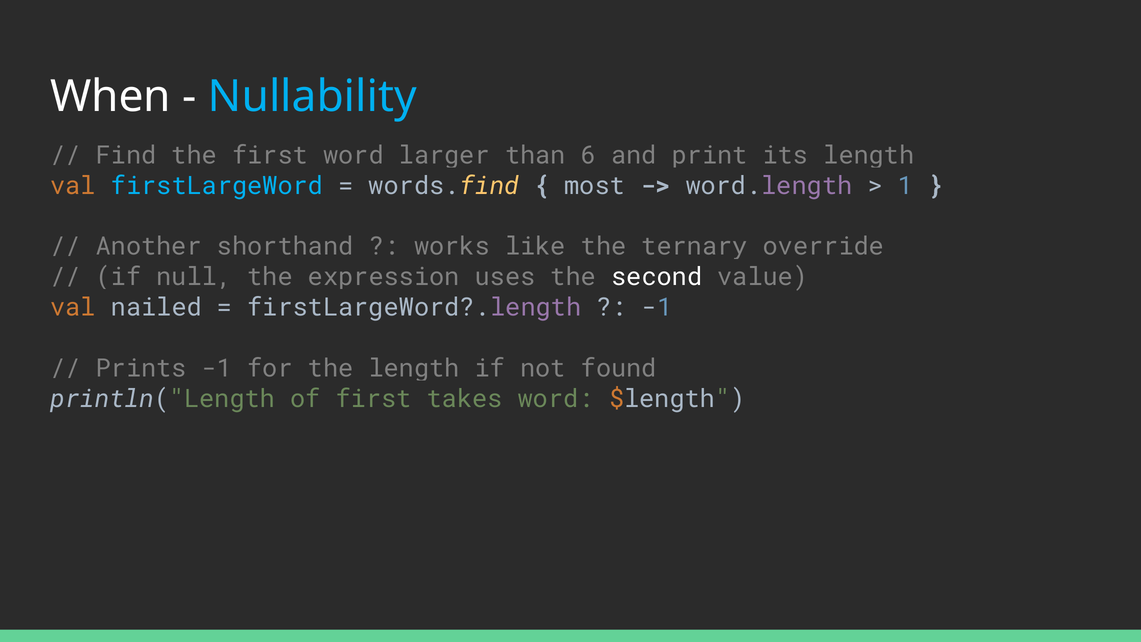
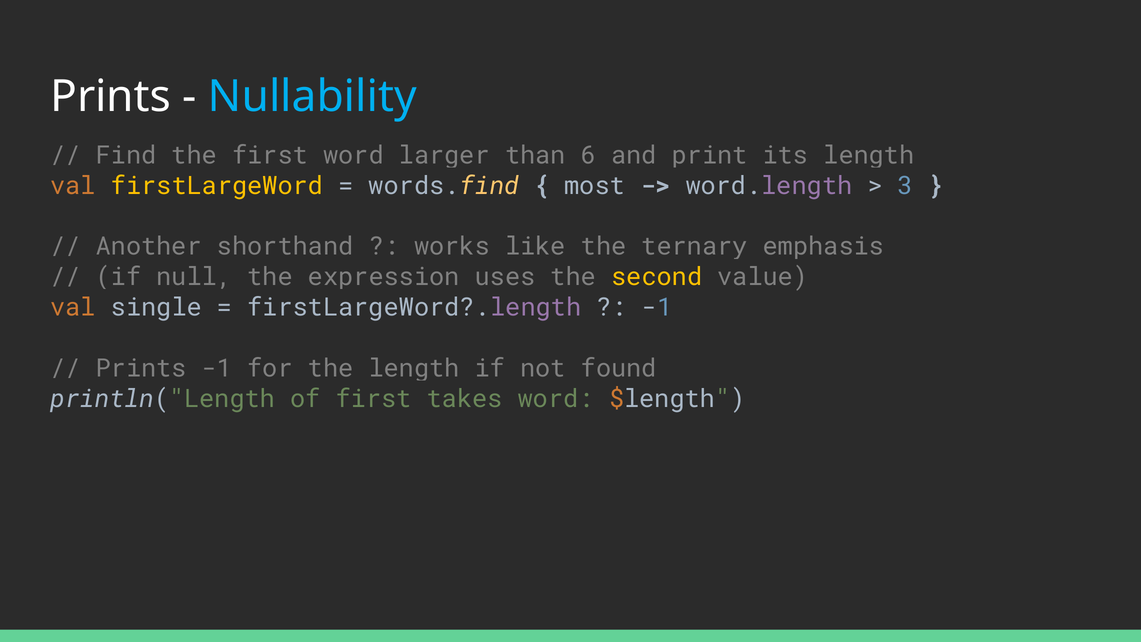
When: When -> Prints (111, 97)
firstLargeWord colour: light blue -> yellow (217, 186)
1: 1 -> 3 (905, 186)
override: override -> emphasis (823, 247)
second colour: white -> yellow (657, 277)
nailed: nailed -> single (156, 307)
